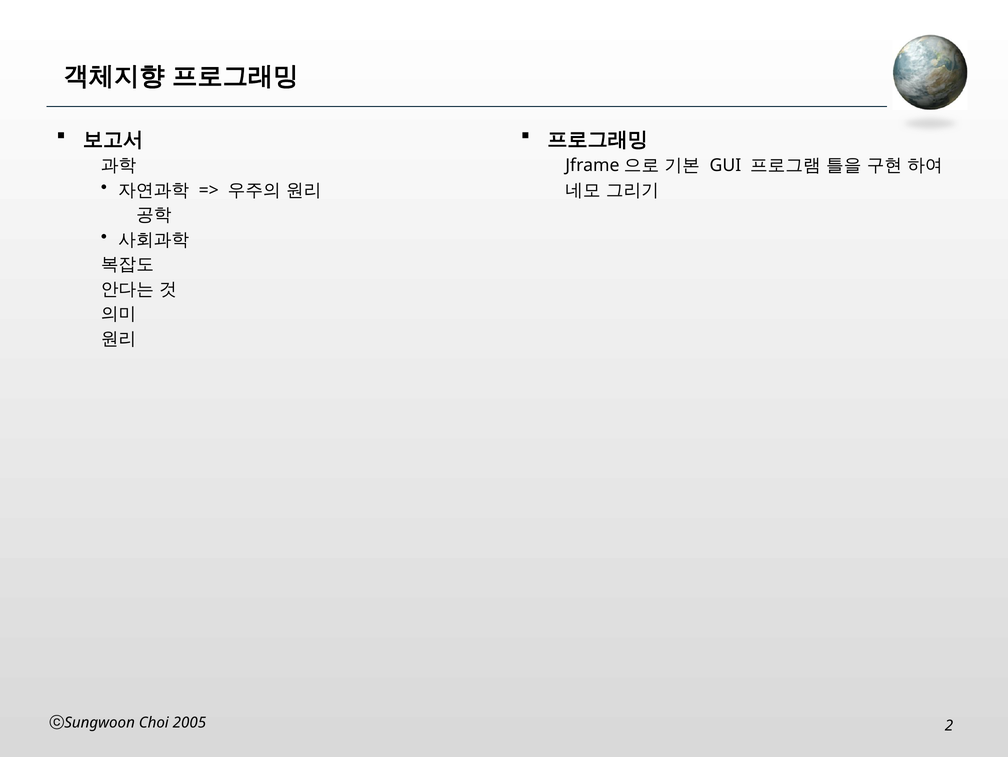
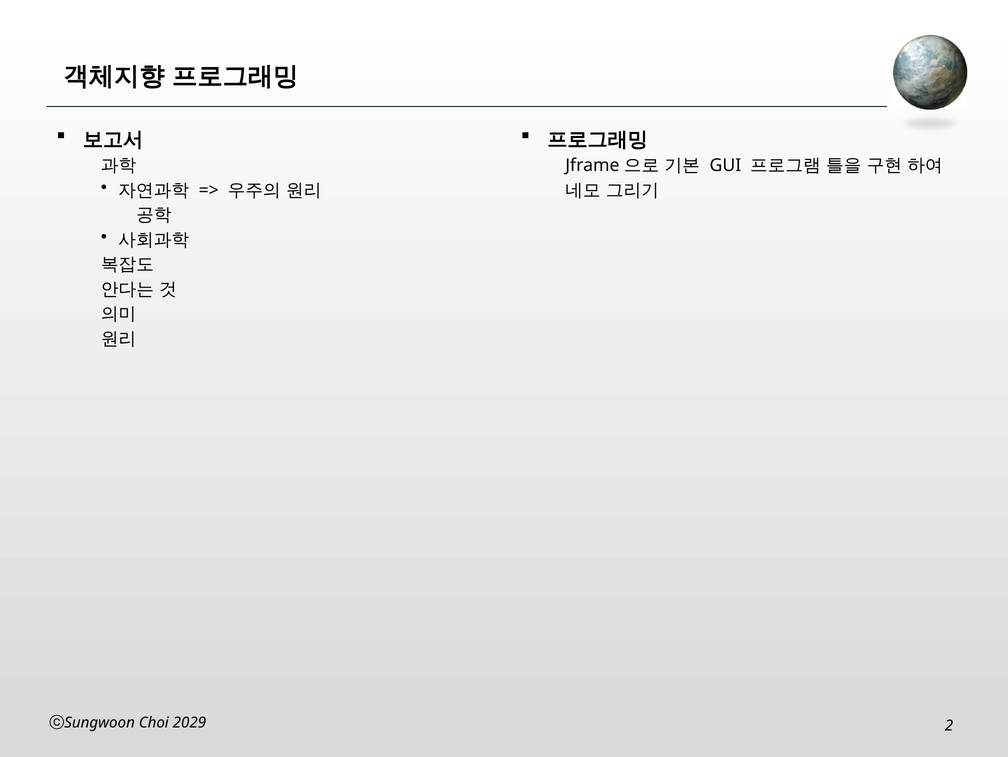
2005: 2005 -> 2029 (189, 722)
